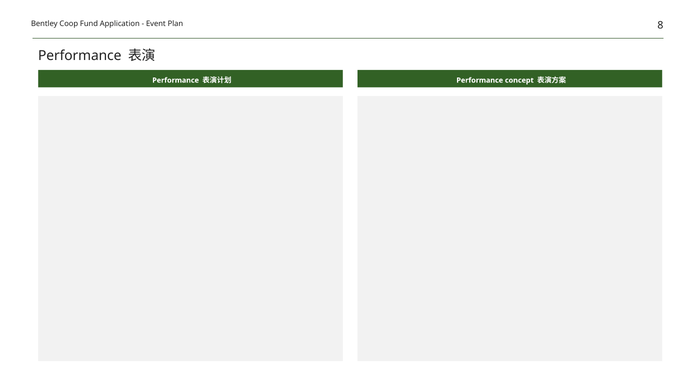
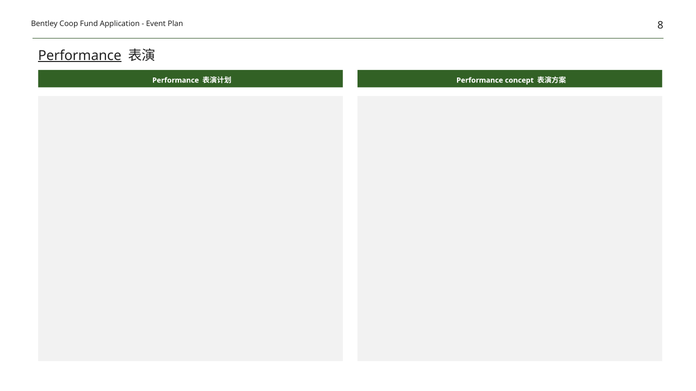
Performance underline: none -> present (80, 56)
